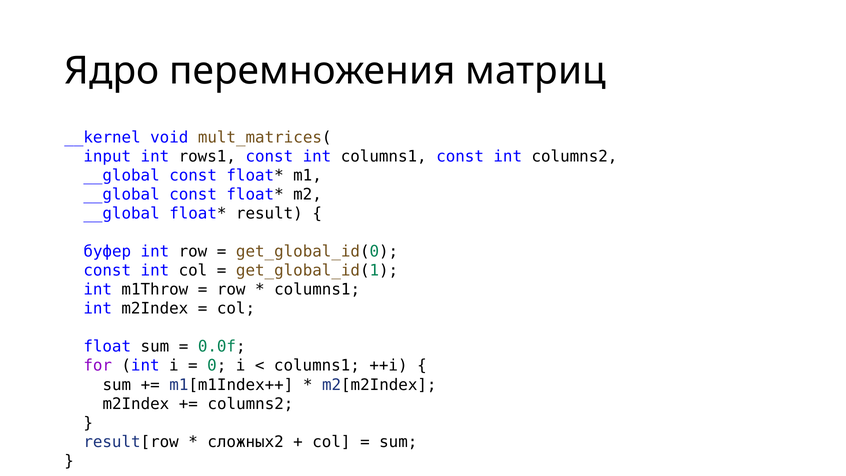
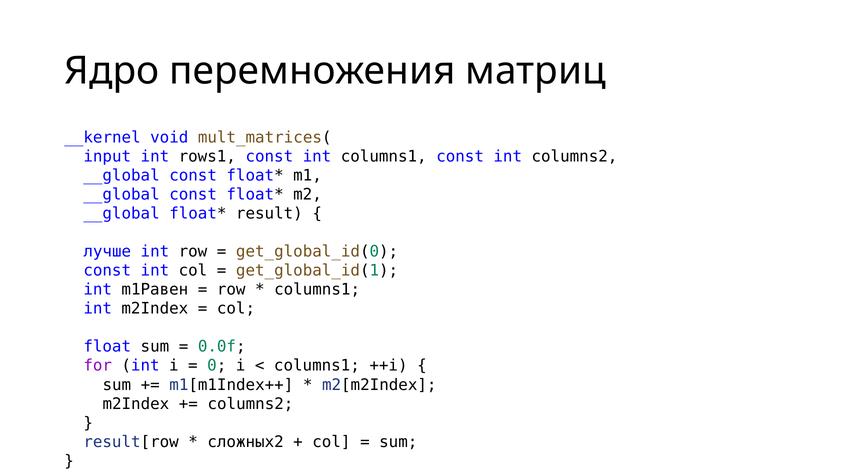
буфер: буфер -> лучше (107, 251)
m1Throw: m1Throw -> m1Равен (155, 290)
